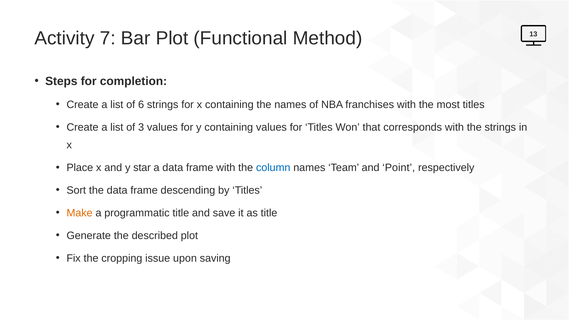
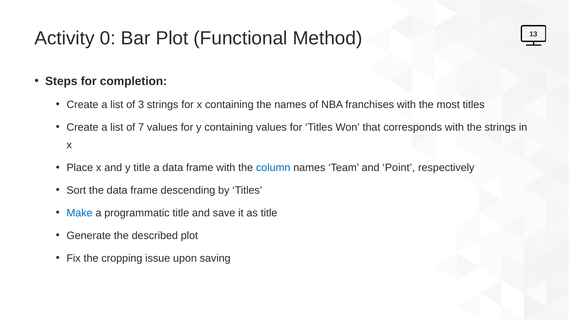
7: 7 -> 0 (108, 38)
6: 6 -> 3 (141, 105)
3: 3 -> 7 (141, 127)
y star: star -> title (142, 168)
Make colour: orange -> blue (80, 213)
